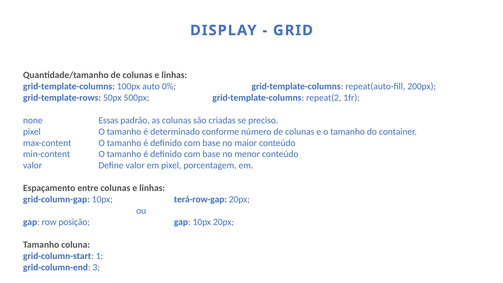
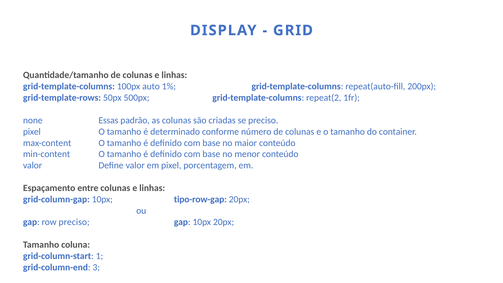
0%: 0% -> 1% (169, 86)
terá-row-gap: terá-row-gap -> tipo-row-gap (200, 199)
row posição: posição -> preciso (74, 222)
